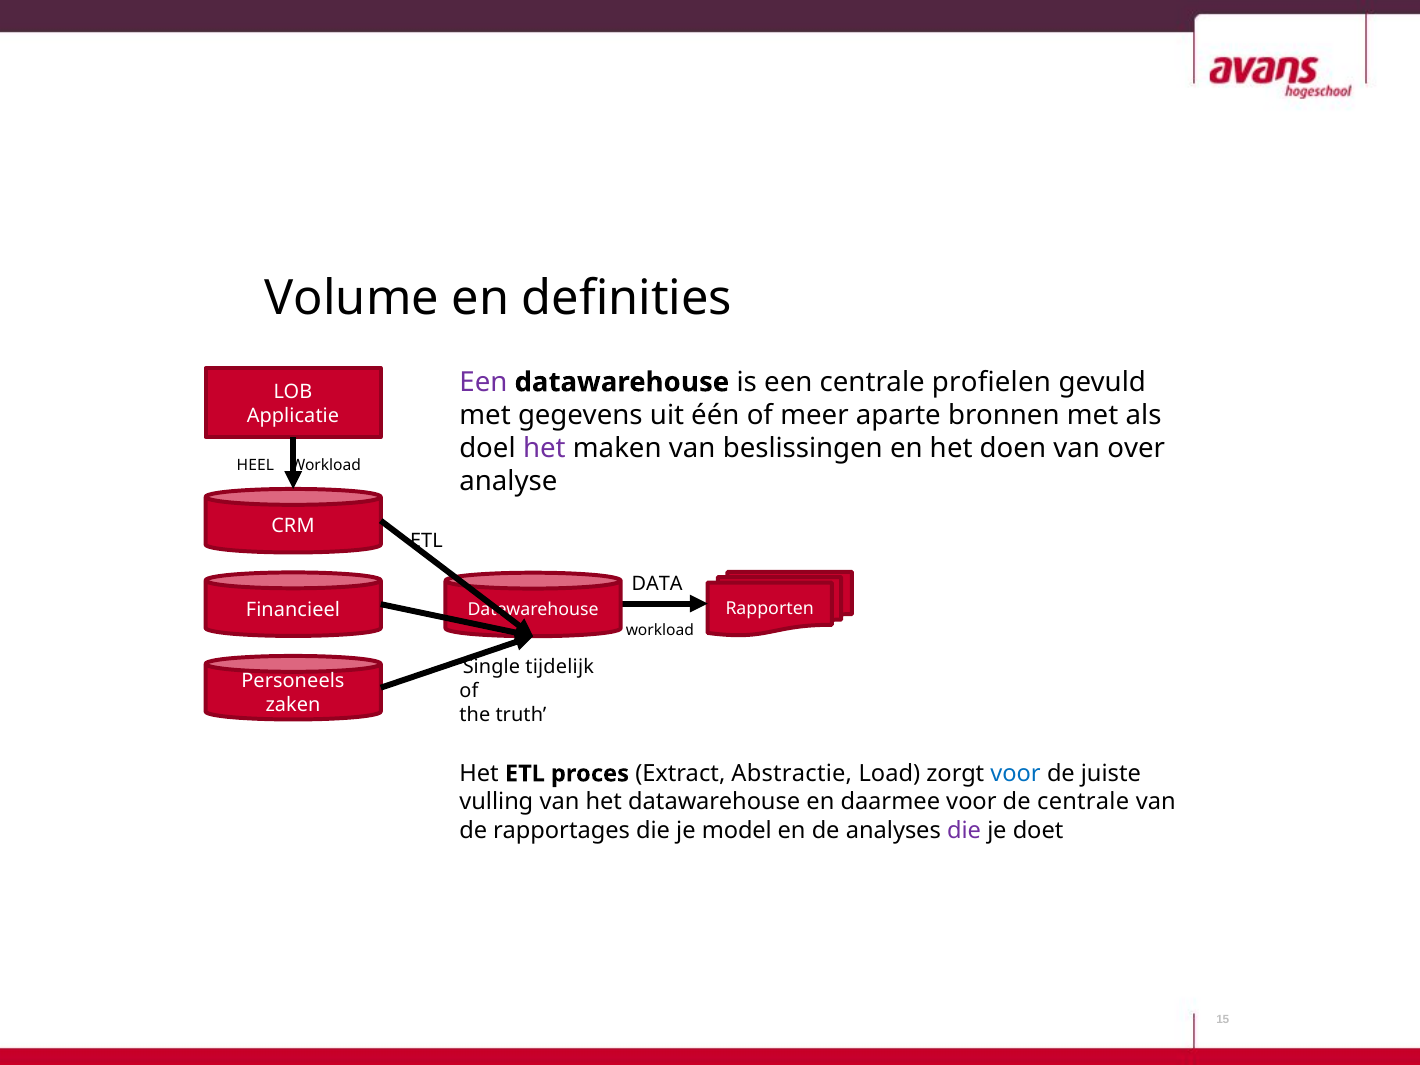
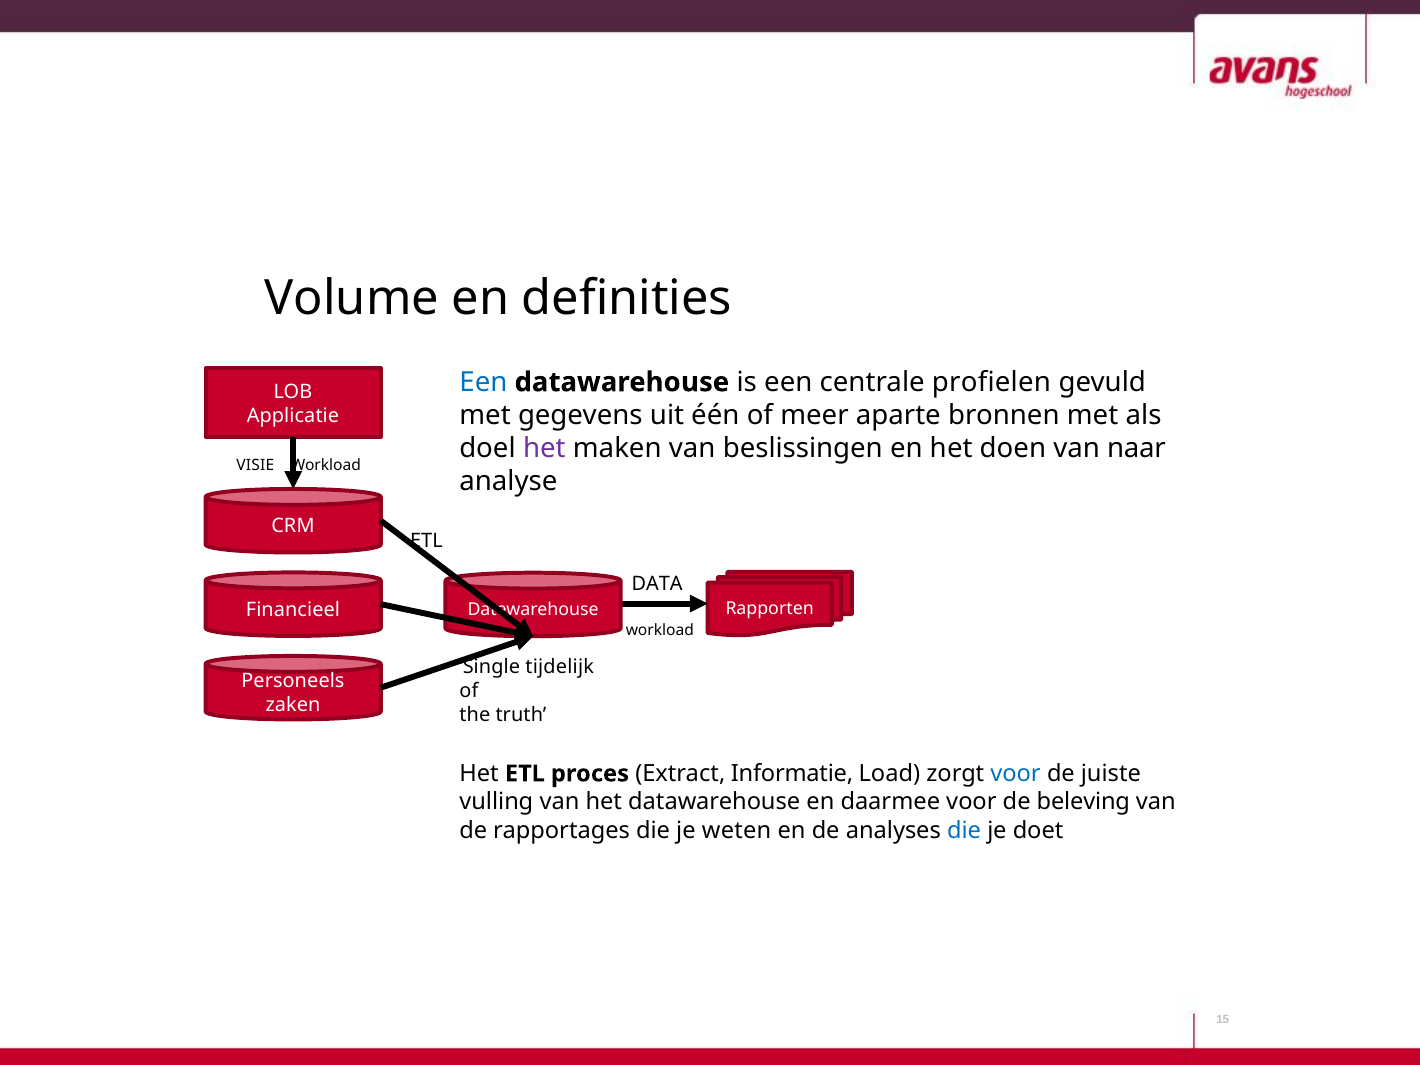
Een colour: purple -> blue (483, 382)
over: over -> naar (1136, 448)
HEEL: HEEL -> VISIE (255, 465)
Abstractie: Abstractie -> Informatie (792, 774)
de centrale: centrale -> beleving (1083, 802)
model: model -> weten (737, 830)
die colour: purple -> blue (964, 830)
